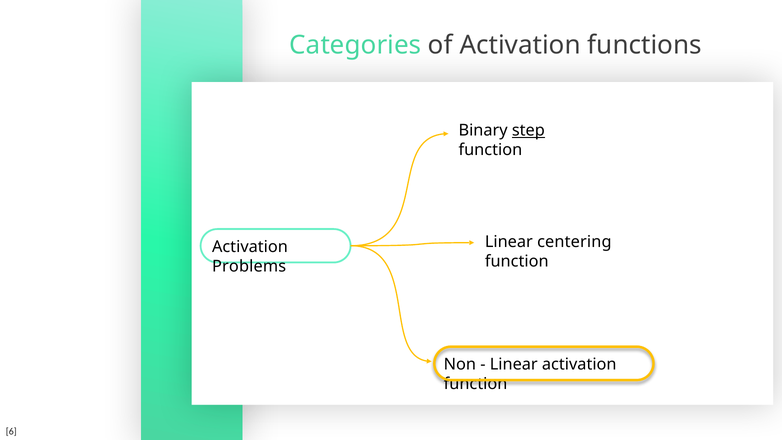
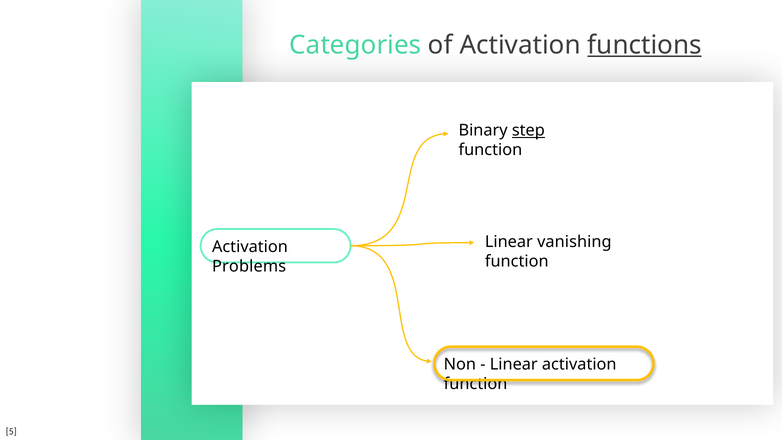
functions underline: none -> present (645, 45)
centering: centering -> vanishing (574, 242)
6: 6 -> 5 (11, 432)
